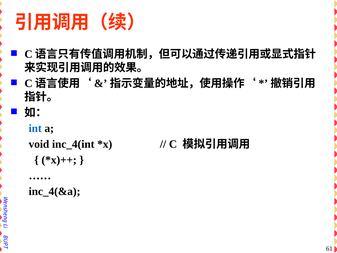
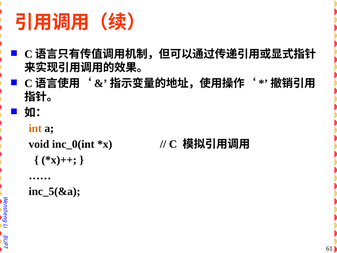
int colour: blue -> orange (35, 128)
inc_4(int: inc_4(int -> inc_0(int (73, 144)
inc_4(&a: inc_4(&a -> inc_5(&a (55, 191)
